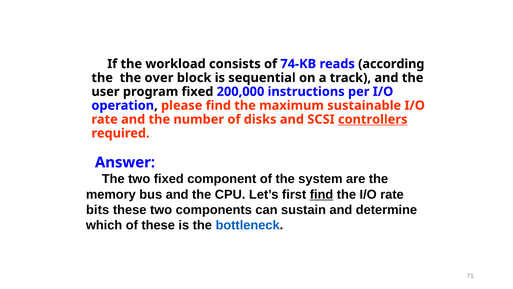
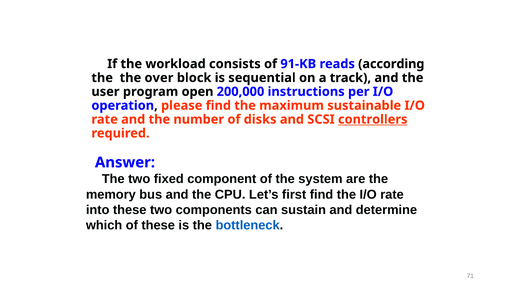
74-KB: 74-KB -> 91-KB (298, 64)
program fixed: fixed -> open (198, 92)
find underline: present -> none (322, 194)
bits: bits -> into (98, 210)
